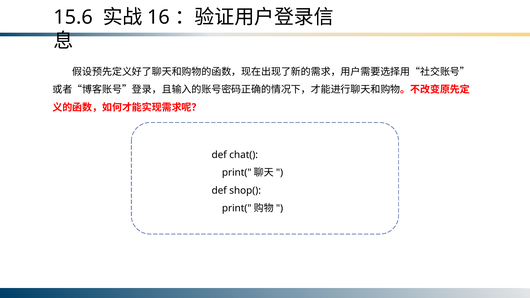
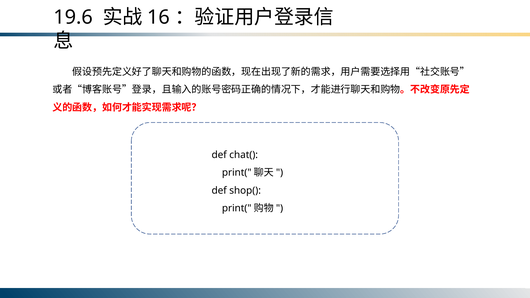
15.6: 15.6 -> 19.6 (73, 17)
